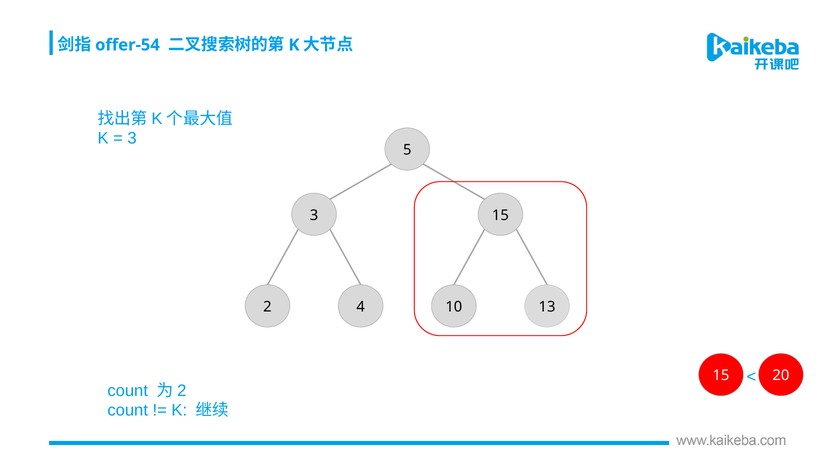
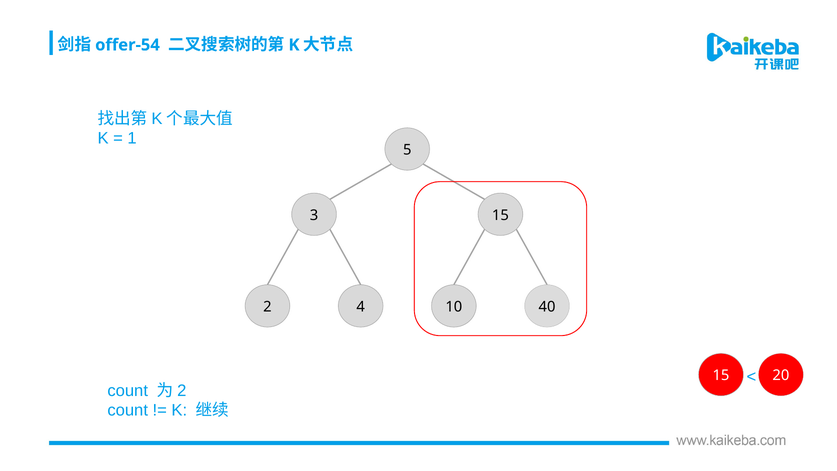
3: 3 -> 1 (132, 138)
13: 13 -> 40 (547, 307)
